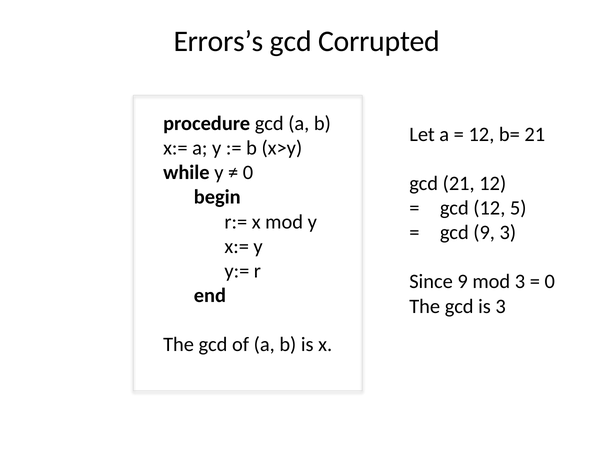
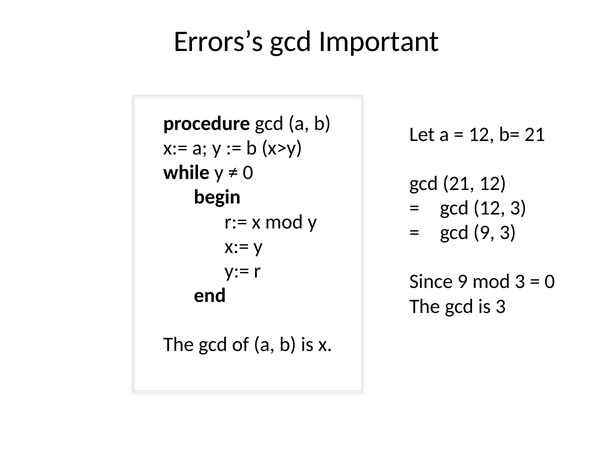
Corrupted: Corrupted -> Important (379, 41)
12 5: 5 -> 3 (518, 208)
